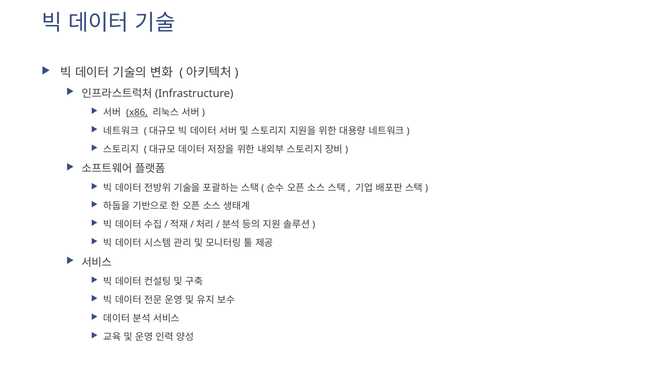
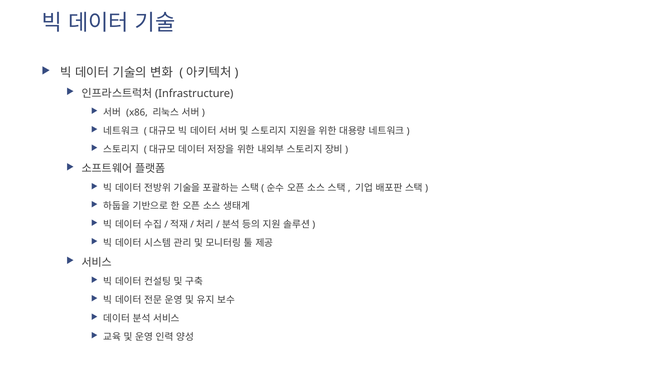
x86 underline: present -> none (137, 113)
